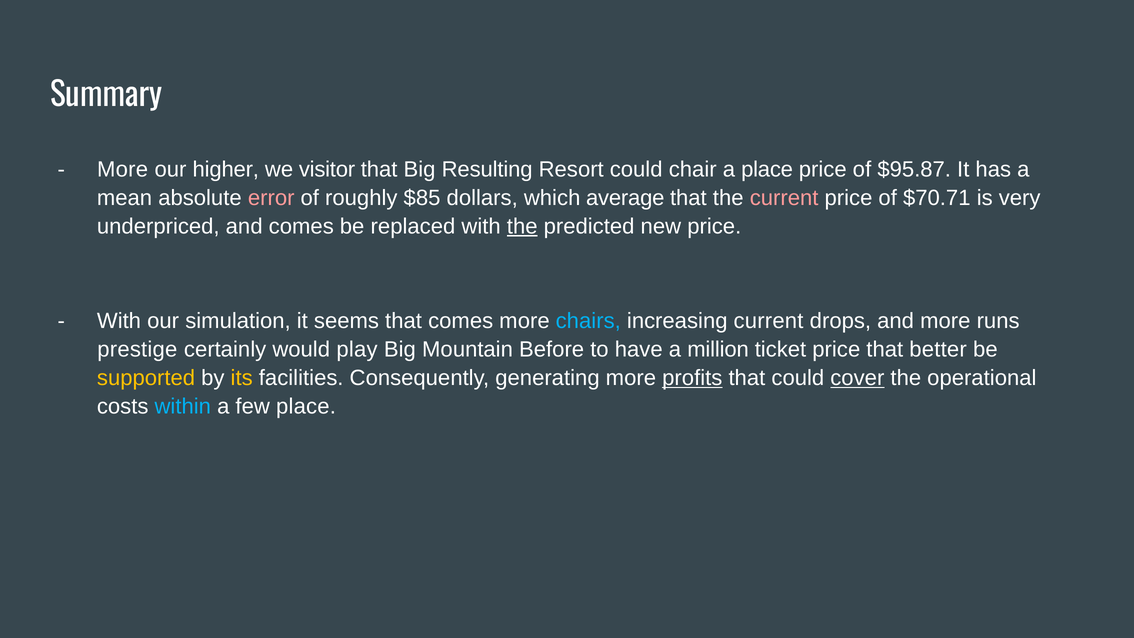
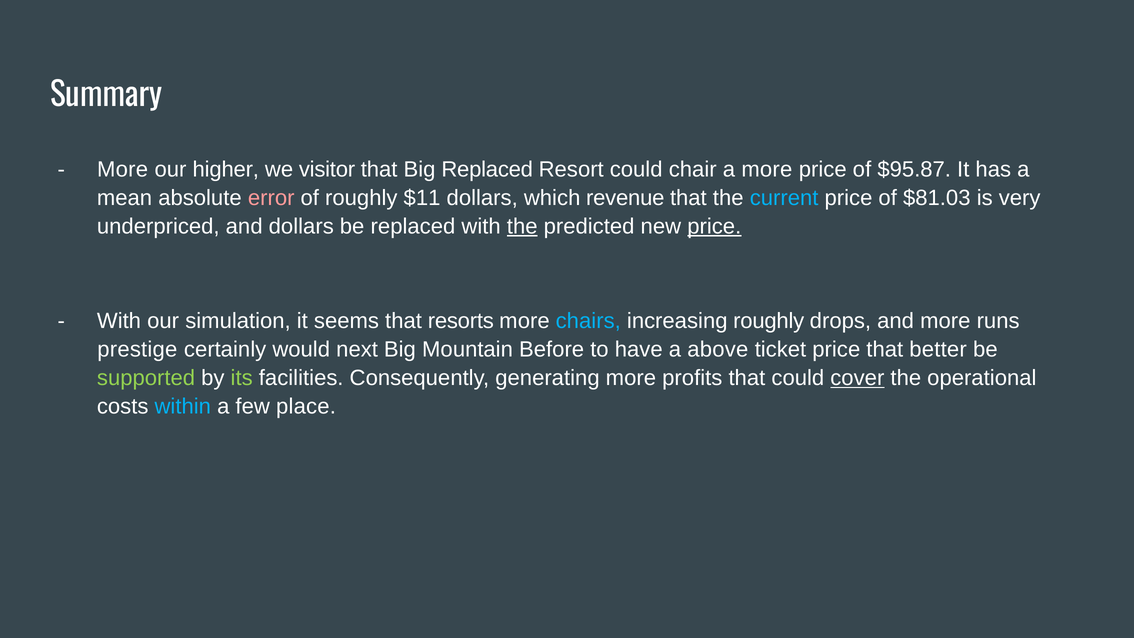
Big Resulting: Resulting -> Replaced (487, 169)
a place: place -> more (767, 169)
$85: $85 -> $11 (422, 198)
average: average -> revenue (625, 198)
current colour: pink -> light blue (784, 198)
$70.71: $70.71 -> $81.03 (937, 198)
and comes: comes -> dollars (301, 226)
price underline: none -> present (714, 226)
that comes: comes -> resorts (461, 321)
increasing current: current -> roughly (769, 321)
play: play -> next (357, 350)
million: million -> above (718, 350)
supported colour: yellow -> light green (146, 378)
its colour: yellow -> light green (242, 378)
profits underline: present -> none (692, 378)
